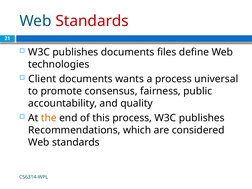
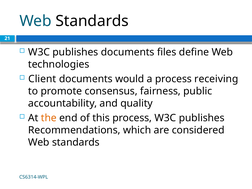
Standards colour: red -> black (92, 21)
wants: wants -> would (130, 79)
universal: universal -> receiving (216, 79)
